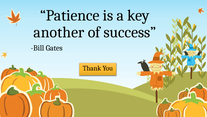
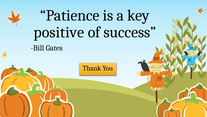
another: another -> positive (59, 32)
